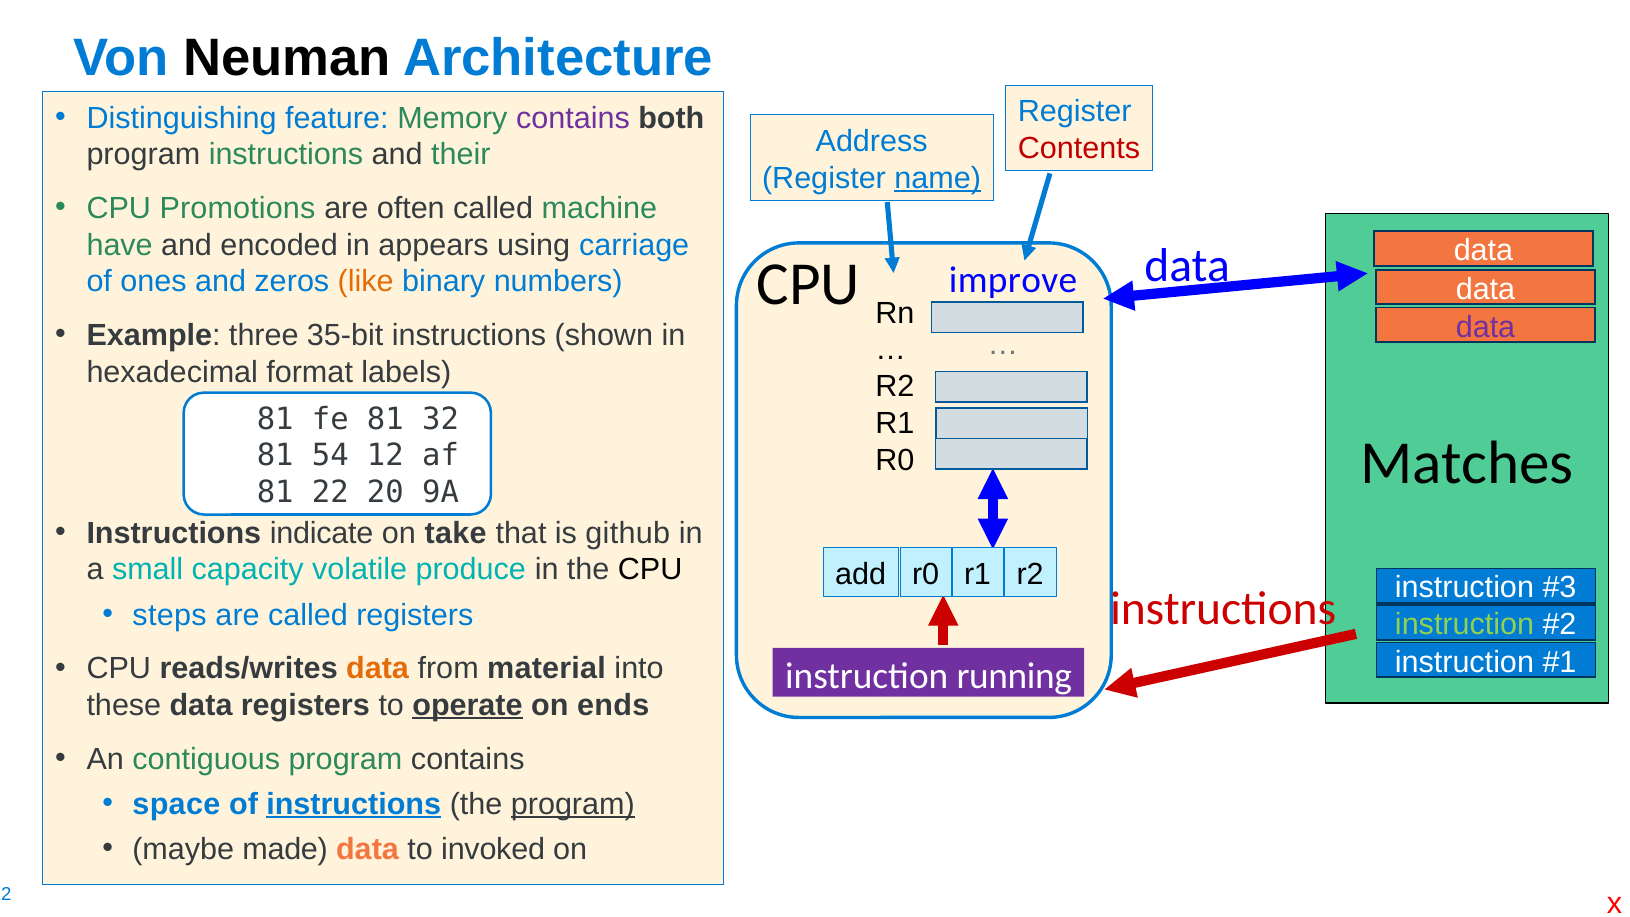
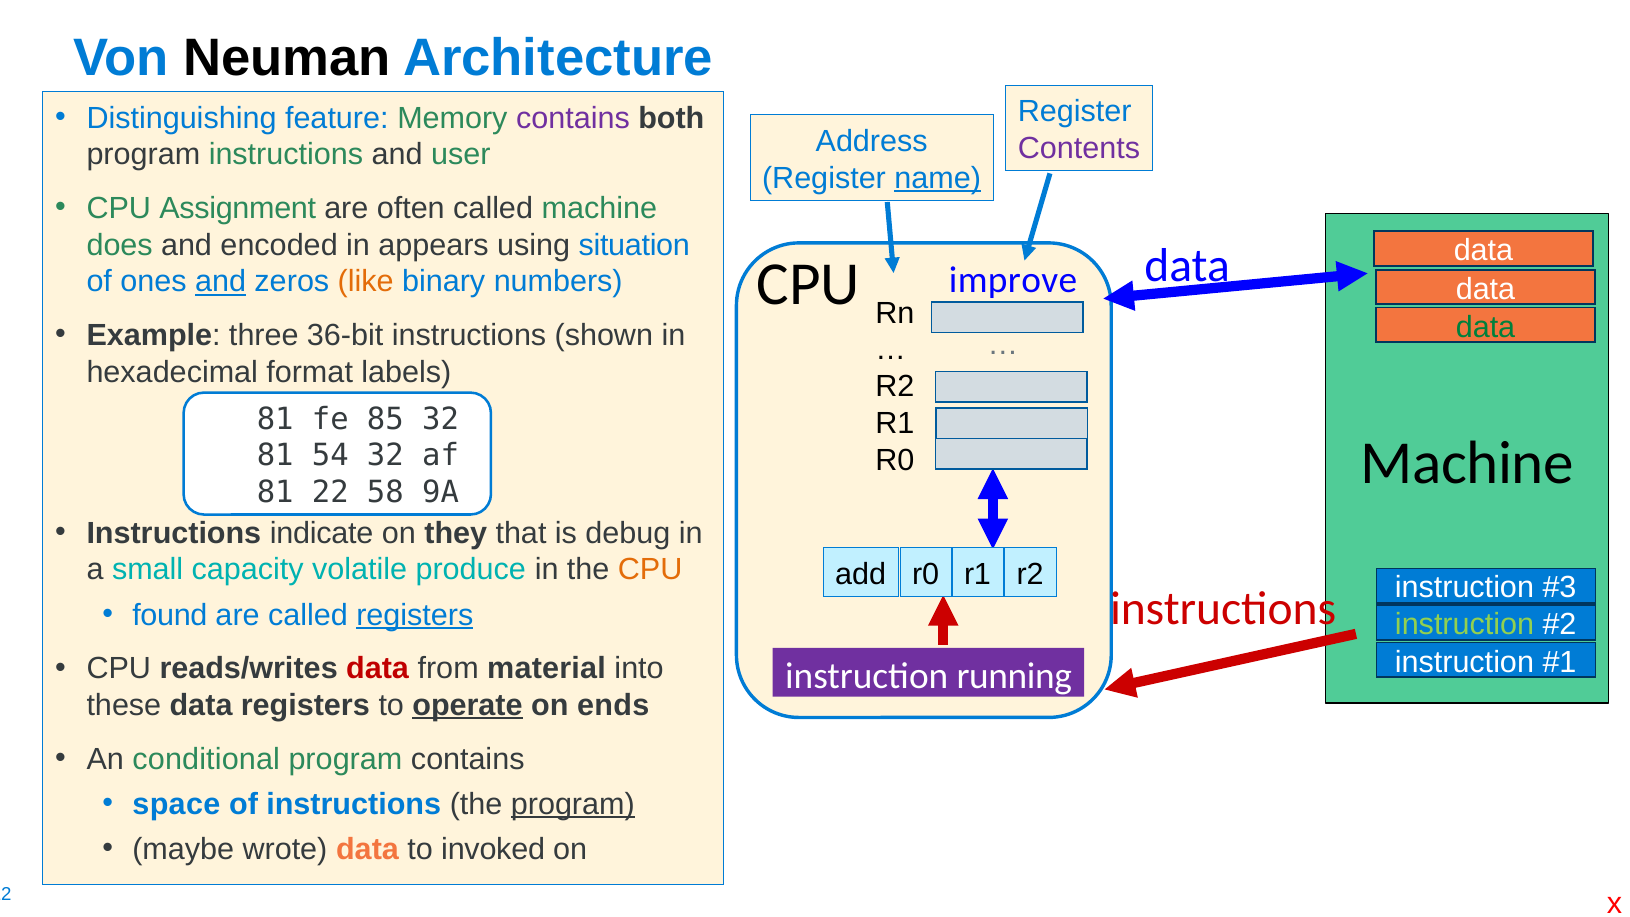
Contents colour: red -> purple (1079, 148)
their: their -> user (461, 155)
Promotions: Promotions -> Assignment (238, 208)
have: have -> does (120, 245)
carriage: carriage -> situation (634, 245)
and underline: none -> present (221, 282)
data colour: purple -> green (1486, 327)
35-bit: 35-bit -> 36-bit (345, 335)
fe 81: 81 -> 85 (385, 419)
54 12: 12 -> 32 (385, 456)
20: 20 -> 58 (385, 492)
9A Matches: Matches -> Machine (1467, 464)
take: take -> they (456, 533)
github: github -> debug (628, 533)
CPU colour: black -> orange (650, 570)
steps: steps -> found (170, 615)
registers underline: none -> present (415, 615)
data colour: orange -> red (378, 668)
contiguous: contiguous -> conditional (206, 759)
instructions underline: present -> none (354, 804)
made: made -> wrote (285, 849)
